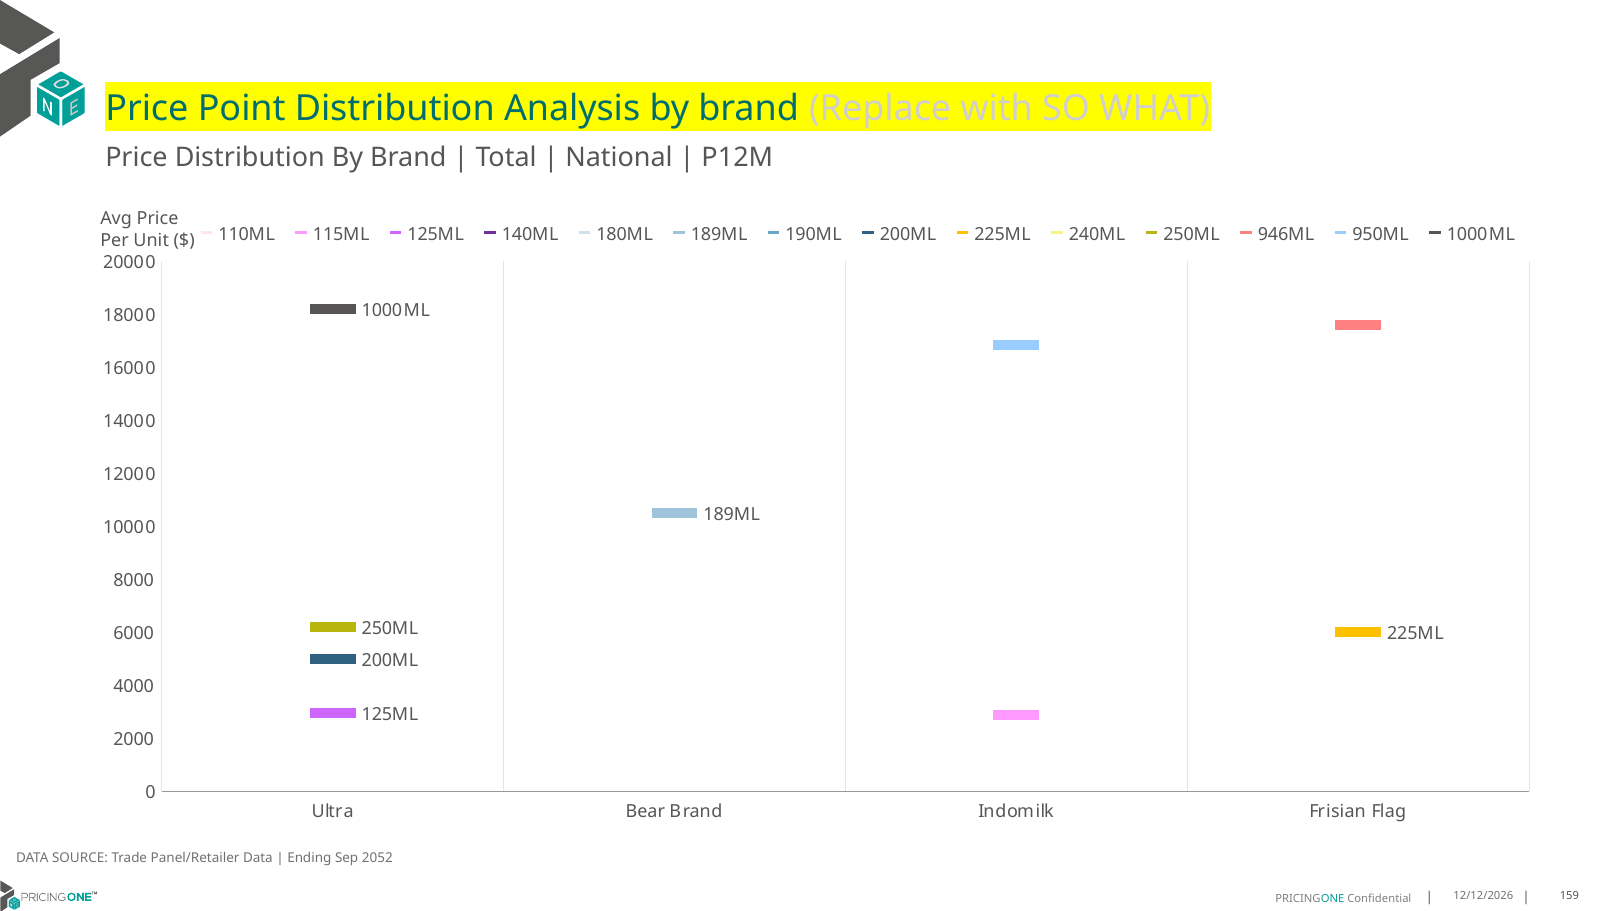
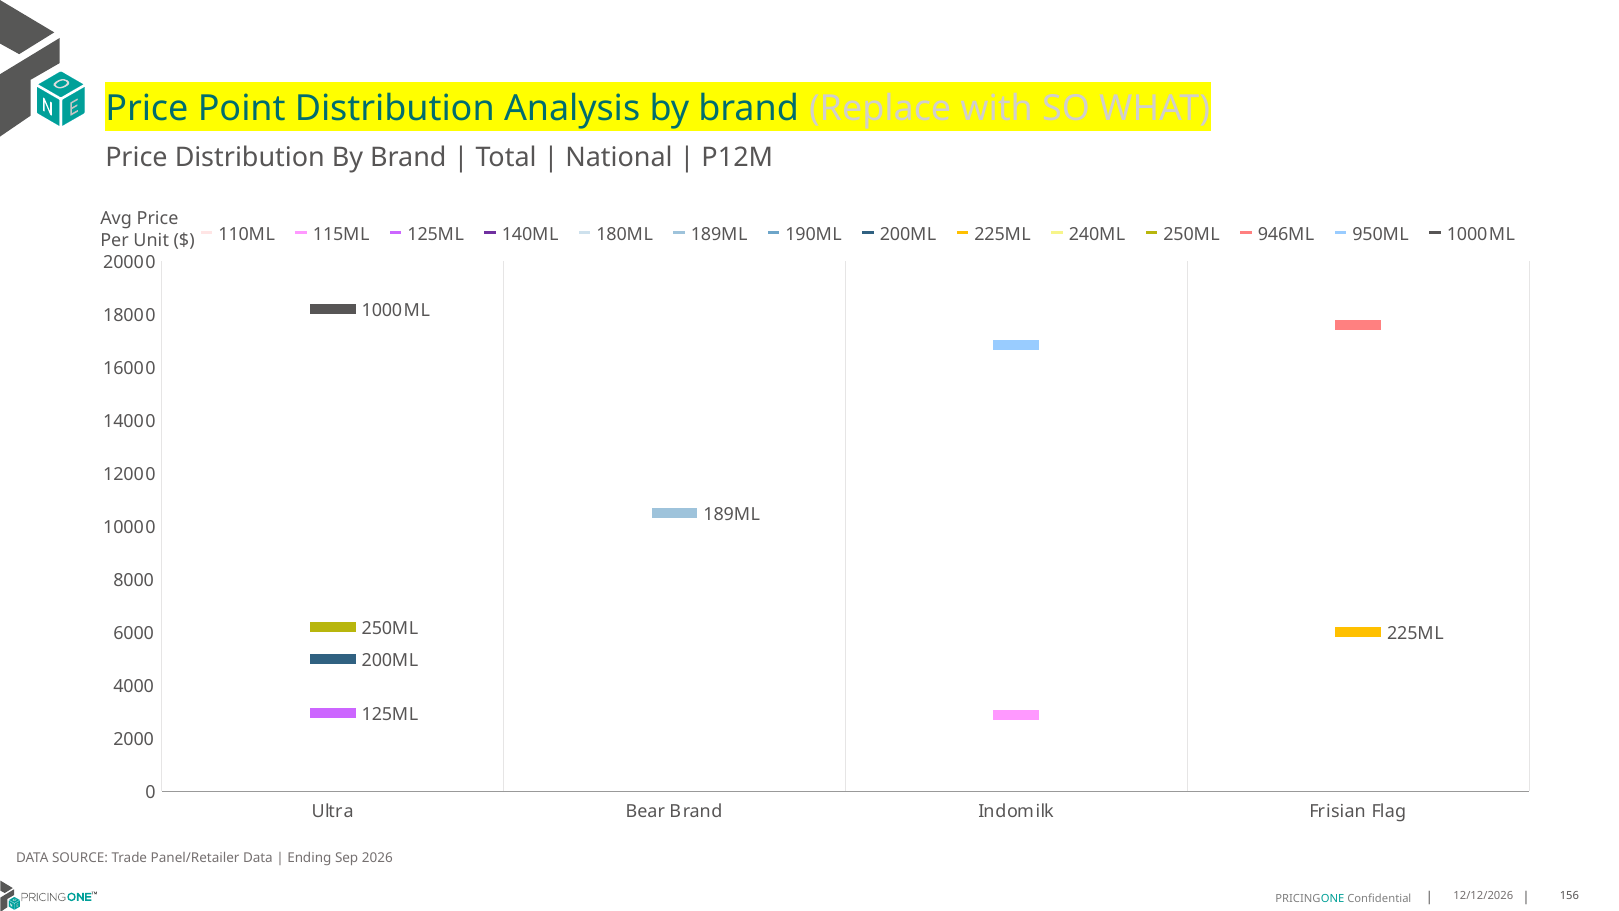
2052: 2052 -> 2026 (377, 858)
159: 159 -> 156 (1569, 895)
